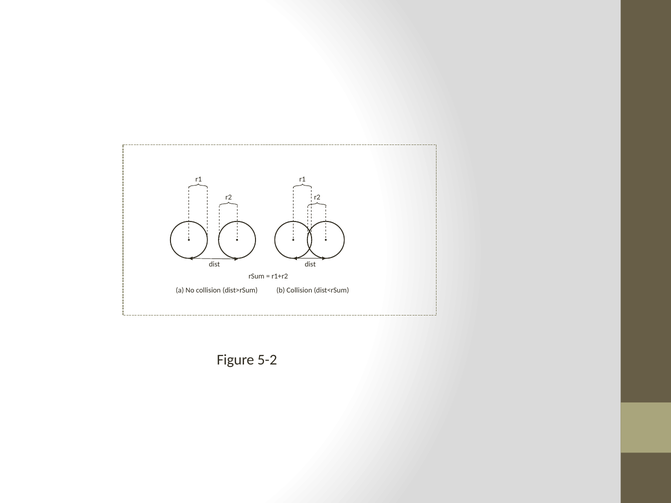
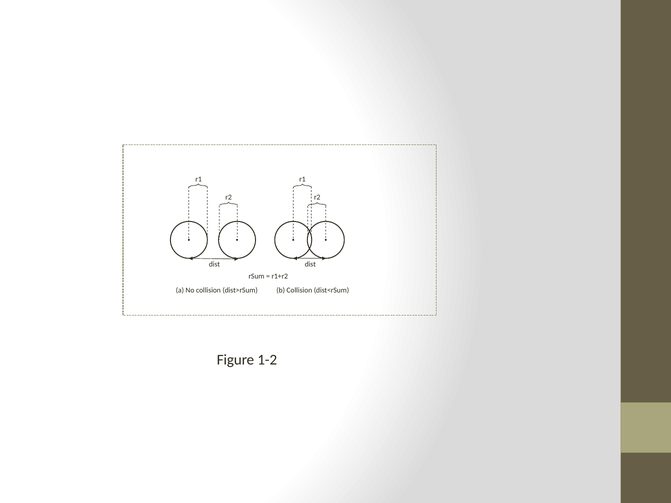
5-2: 5-2 -> 1-2 (267, 360)
